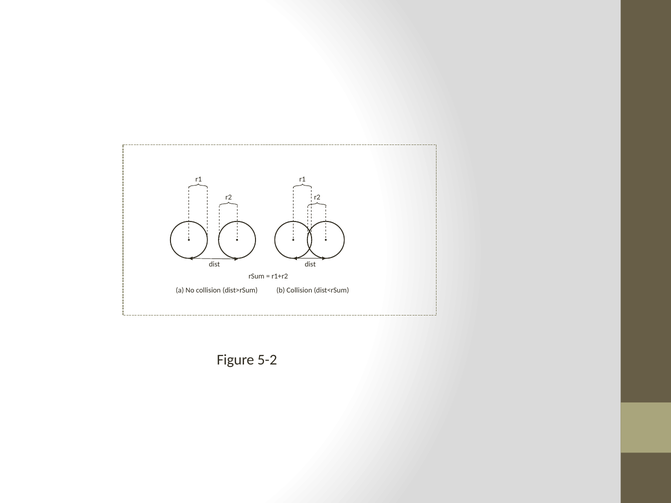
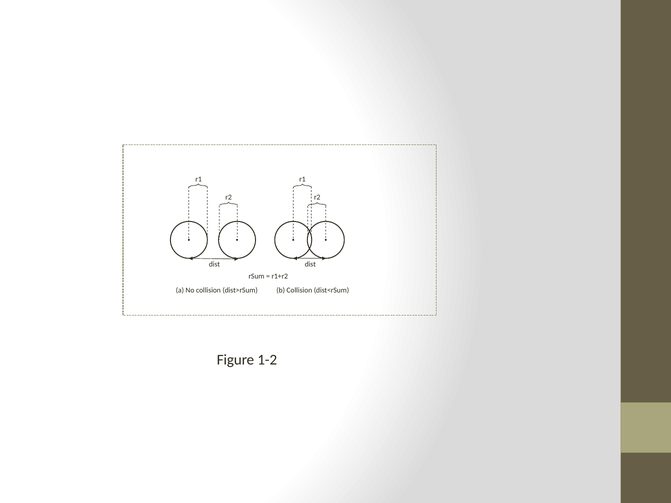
5-2: 5-2 -> 1-2 (267, 360)
